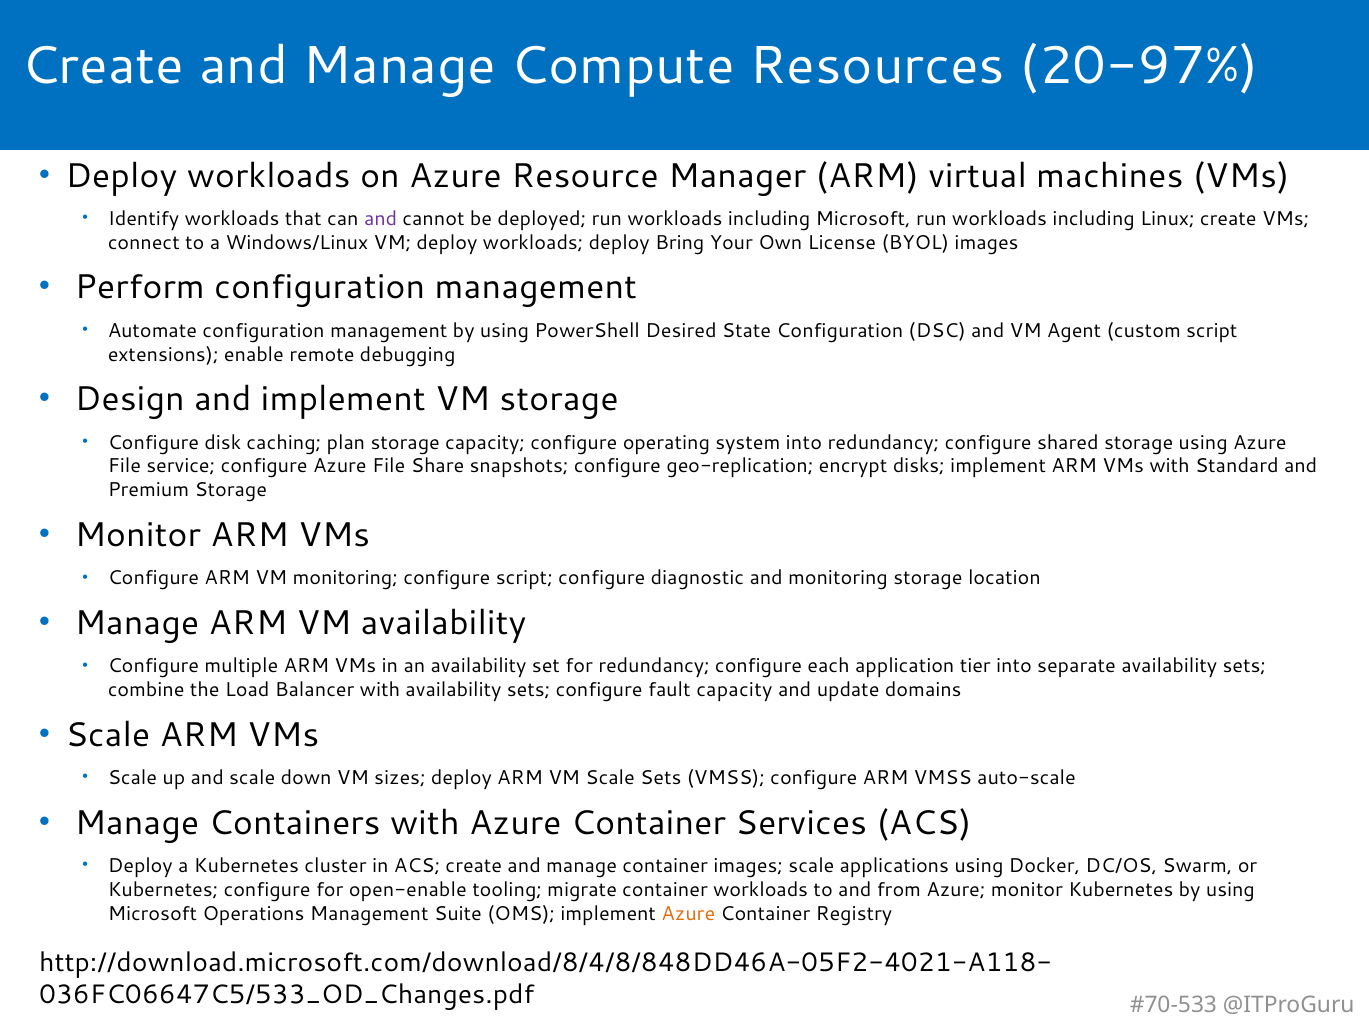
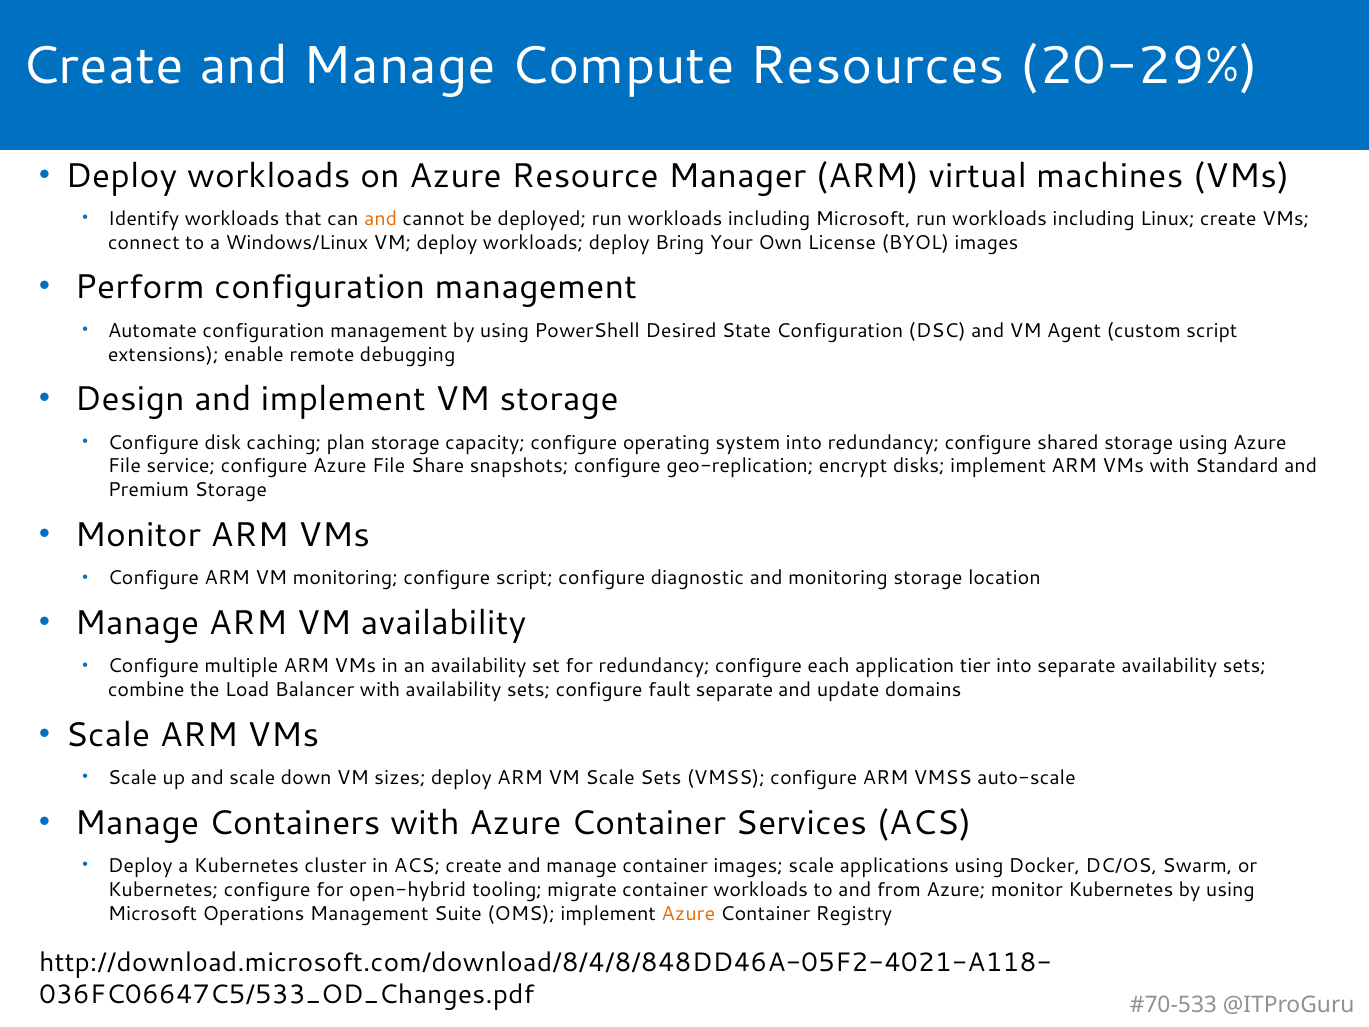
20-97%: 20-97% -> 20-29% (1140, 66)
and colour: purple -> orange (381, 219)
fault capacity: capacity -> separate (735, 690)
open-enable: open-enable -> open-hybrid (408, 889)
